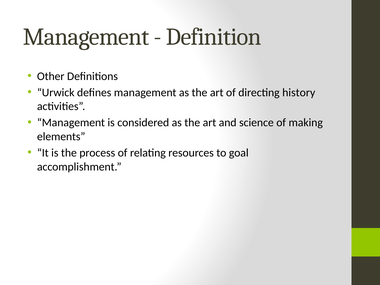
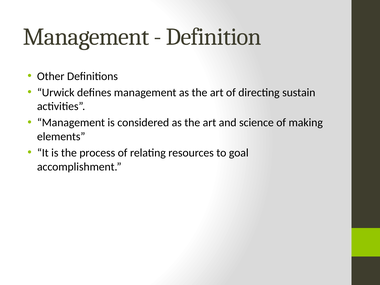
history: history -> sustain (299, 92)
